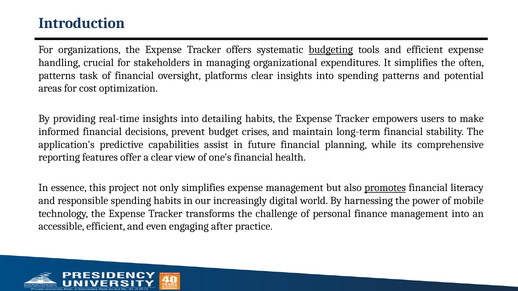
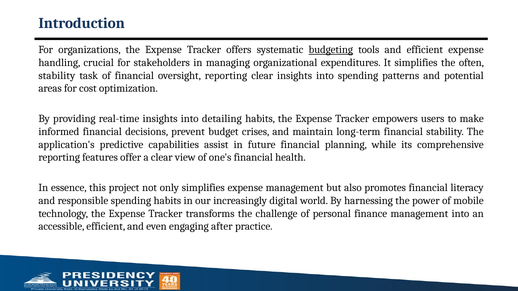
patterns: patterns -> stability (57, 76)
oversight platforms: platforms -> reporting (226, 76)
promotes underline: present -> none (385, 188)
